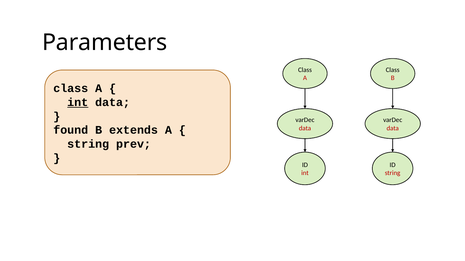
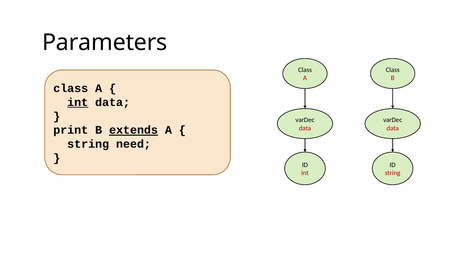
found: found -> print (71, 130)
extends underline: none -> present (134, 130)
prev: prev -> need (134, 144)
